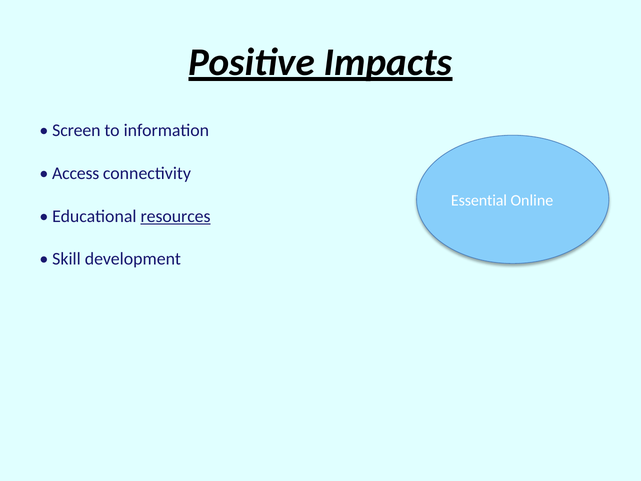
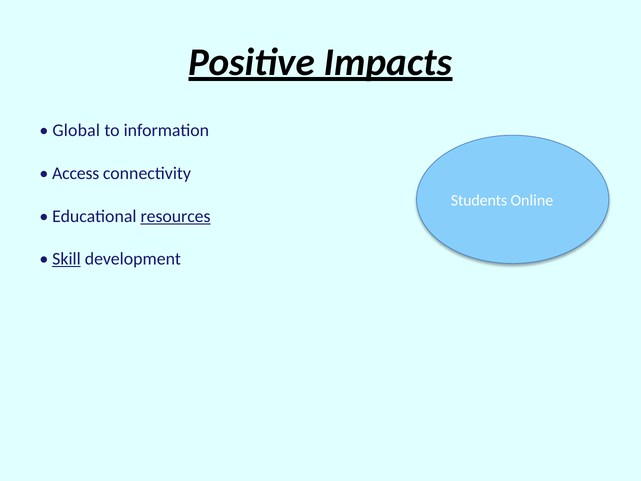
Screen: Screen -> Global (76, 131)
Essential: Essential -> Students (479, 200)
Skill underline: none -> present (66, 259)
